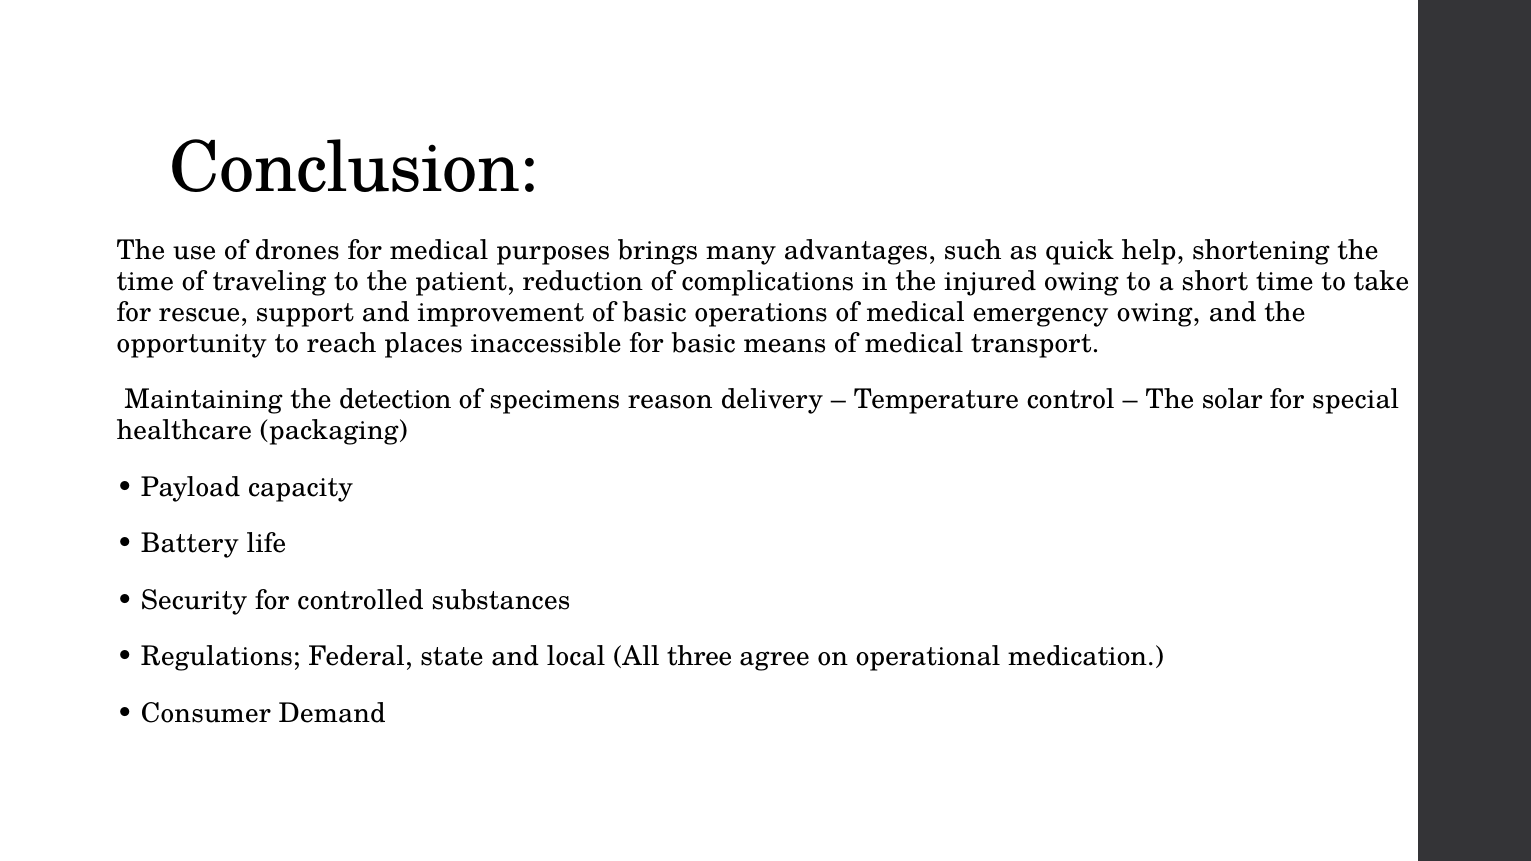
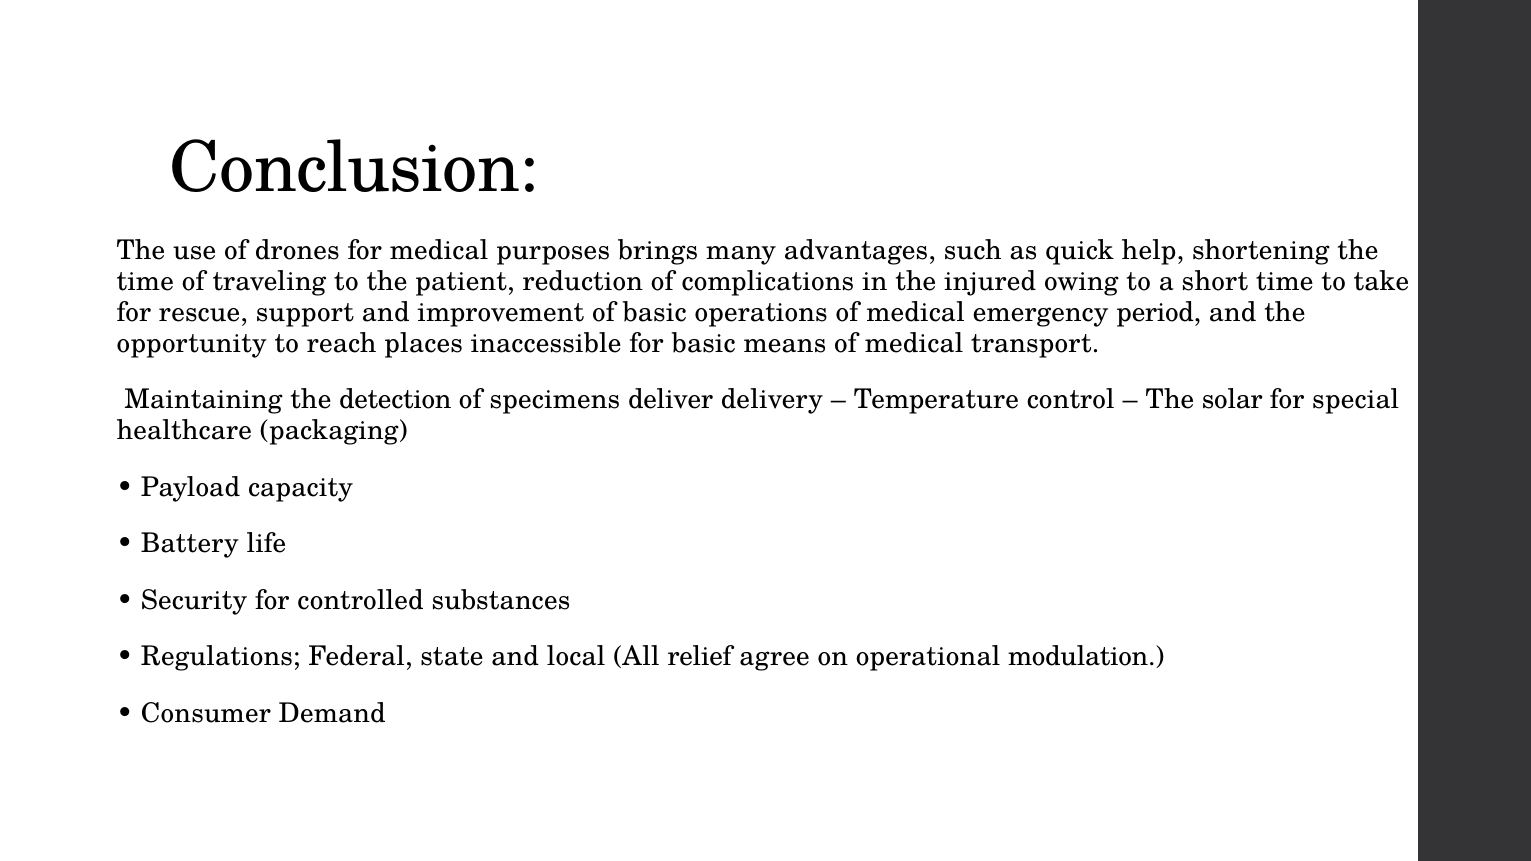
emergency owing: owing -> period (1159, 313)
reason: reason -> deliver (671, 400)
three: three -> relief (700, 657)
medication: medication -> modulation (1086, 657)
